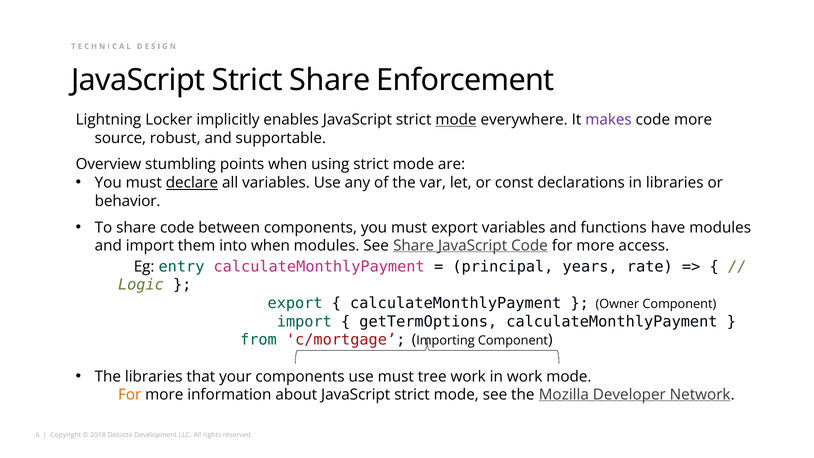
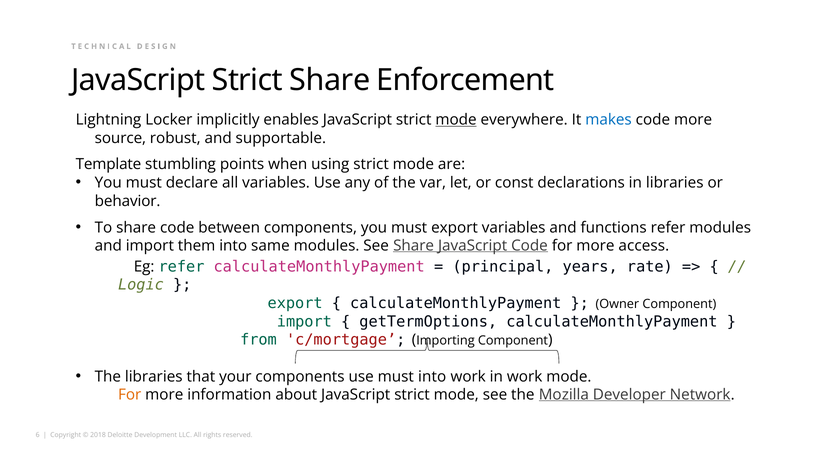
makes colour: purple -> blue (609, 120)
Overview: Overview -> Template (108, 164)
declare underline: present -> none (192, 183)
functions have: have -> refer (668, 227)
into when: when -> same (270, 246)
Eg entry: entry -> refer (181, 267)
must tree: tree -> into (432, 376)
